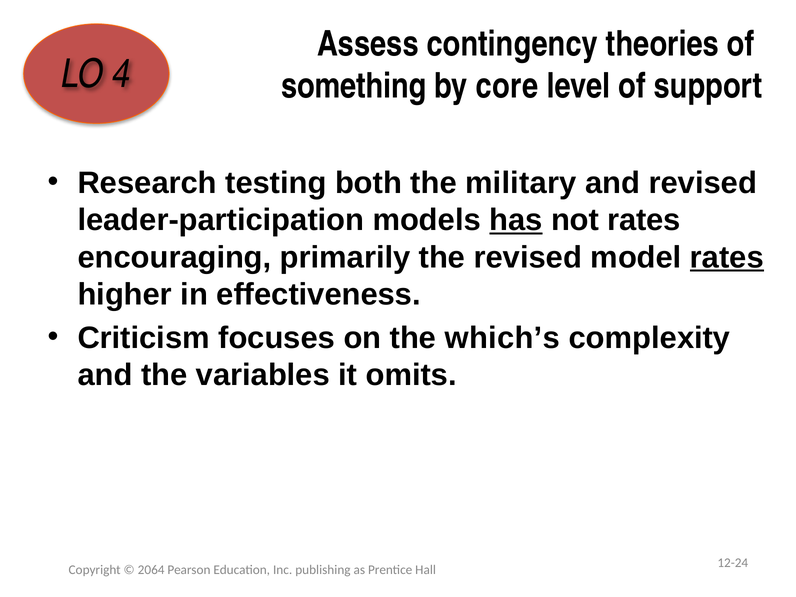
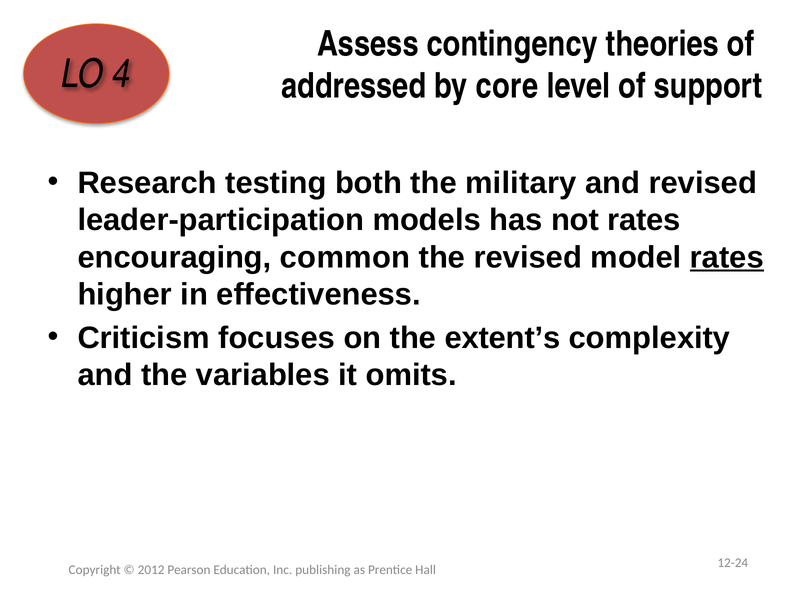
something: something -> addressed (354, 86)
has underline: present -> none (516, 220)
primarily: primarily -> common (345, 257)
which’s: which’s -> extent’s (503, 338)
2064: 2064 -> 2012 (151, 570)
